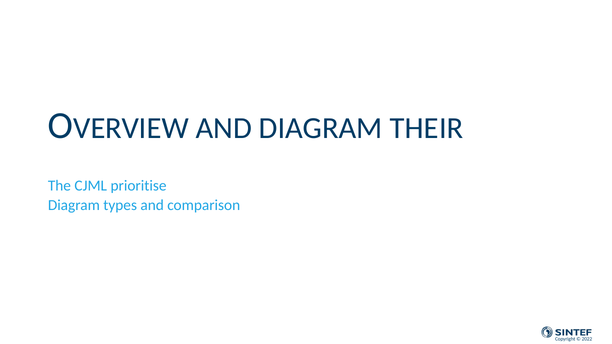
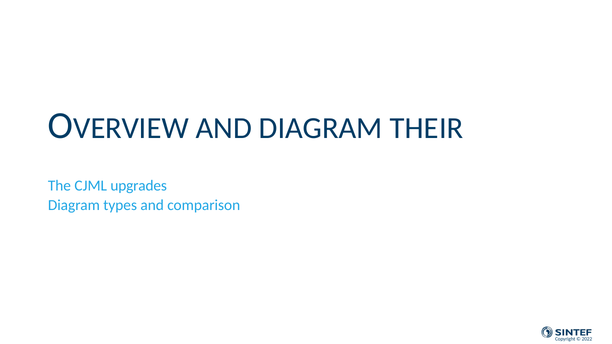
prioritise: prioritise -> upgrades (139, 186)
